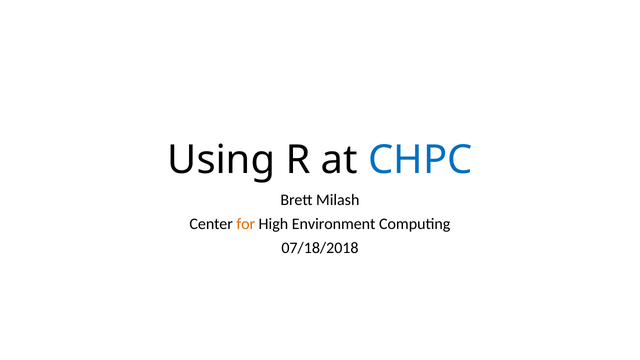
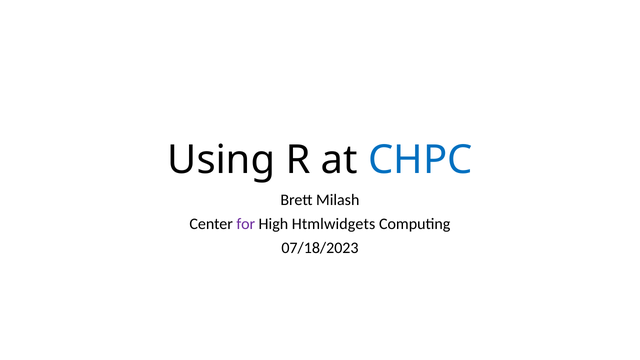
for colour: orange -> purple (246, 224)
Environment: Environment -> Htmlwidgets (334, 224)
07/18/2018: 07/18/2018 -> 07/18/2023 (320, 248)
